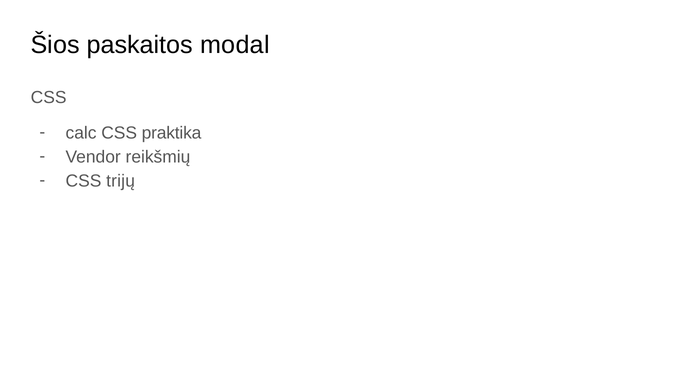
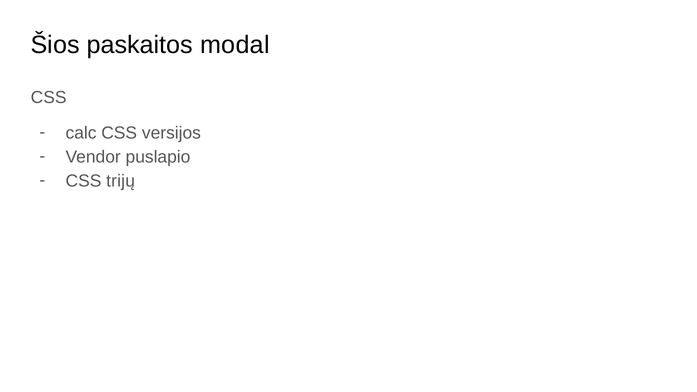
praktika: praktika -> versijos (171, 133)
reikšmių: reikšmių -> puslapio (158, 157)
